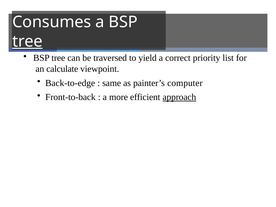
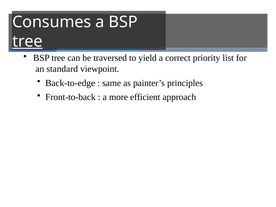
calculate: calculate -> standard (62, 69)
computer: computer -> principles (185, 83)
approach underline: present -> none (179, 97)
